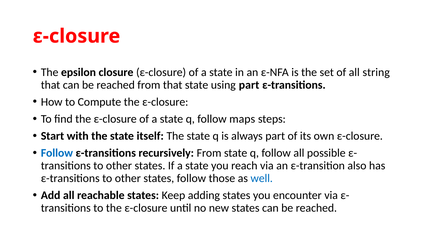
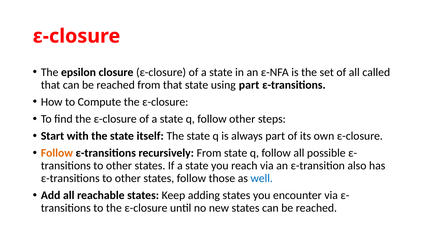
string: string -> called (376, 72)
follow maps: maps -> other (242, 119)
Follow colour: blue -> orange (57, 153)
